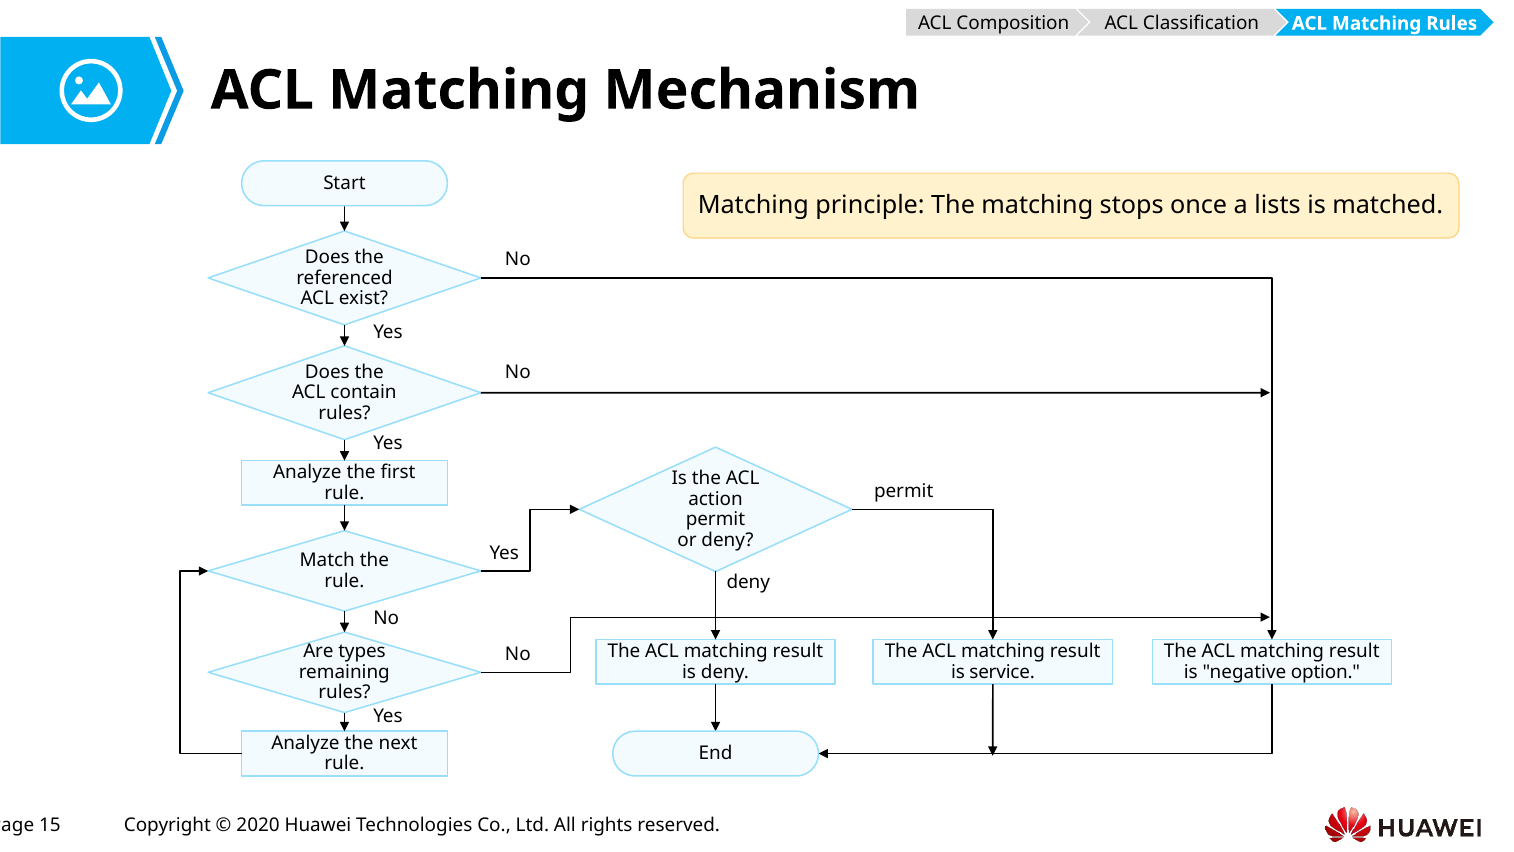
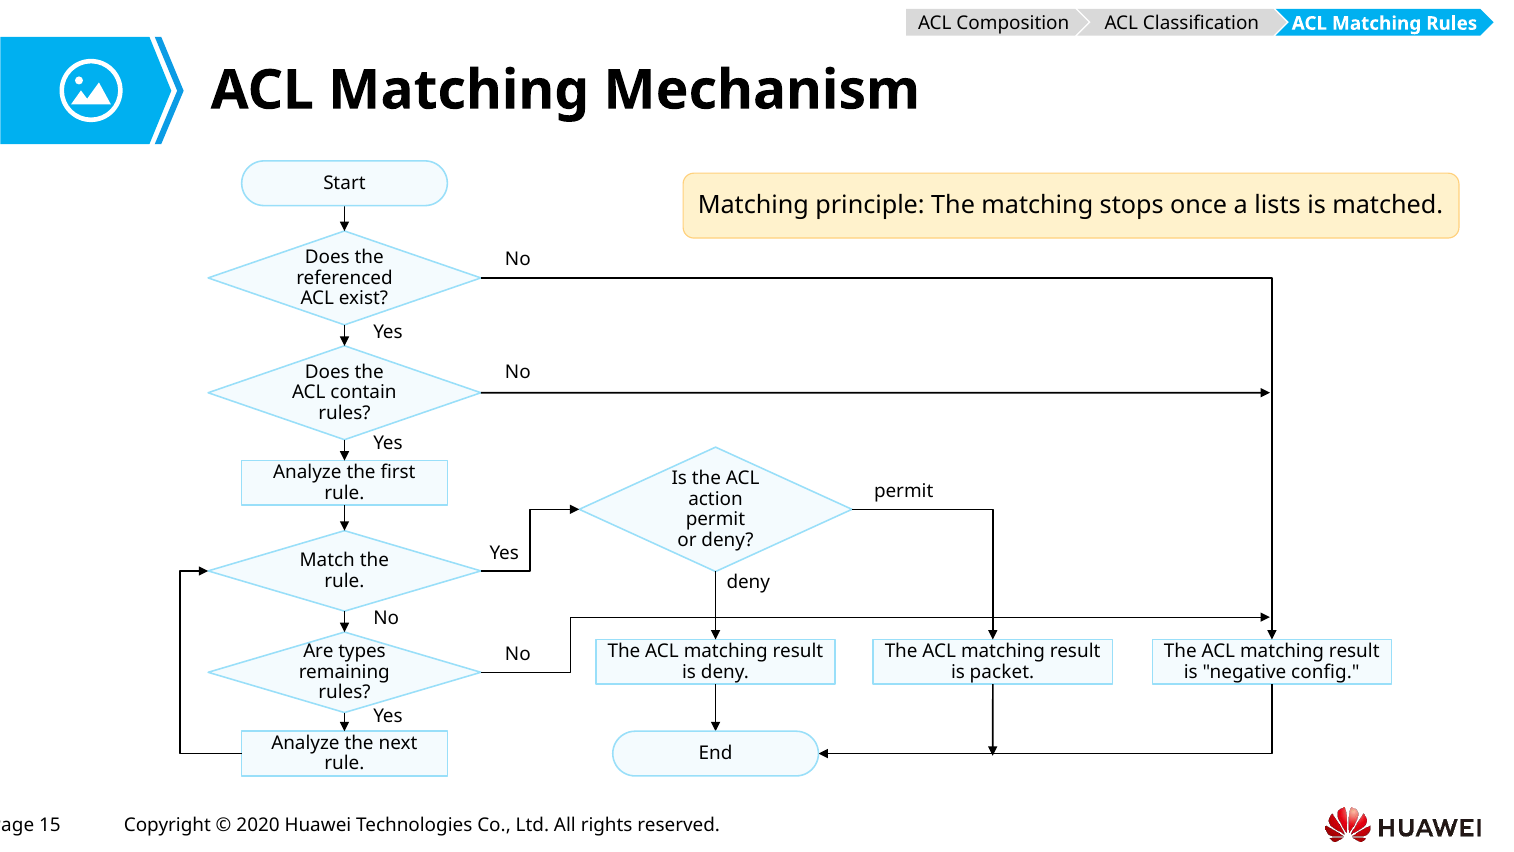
service: service -> packet (1002, 672)
option: option -> config (1325, 672)
